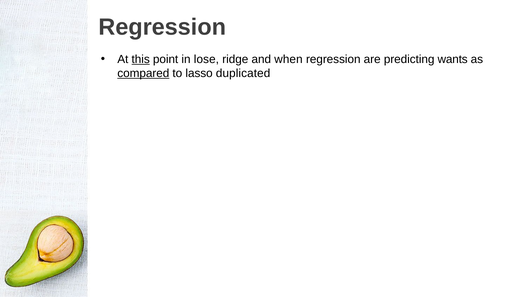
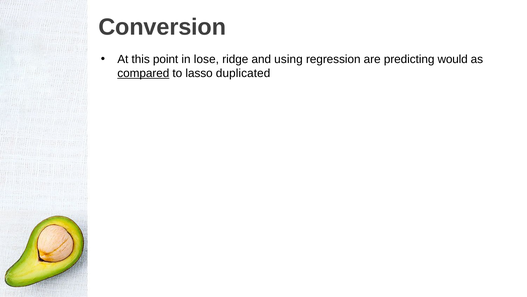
Regression: Regression -> Conversion (162, 27)
this underline: present -> none (141, 59)
when: when -> using (288, 59)
wants: wants -> would (453, 59)
